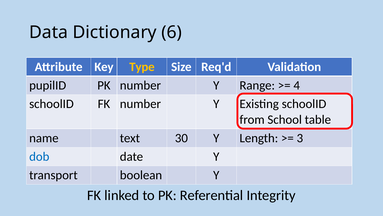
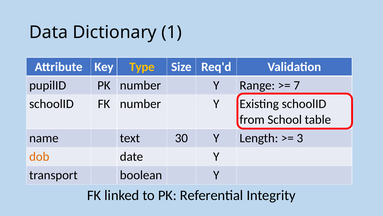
6: 6 -> 1 (172, 32)
4: 4 -> 7 (297, 85)
dob colour: blue -> orange (39, 156)
